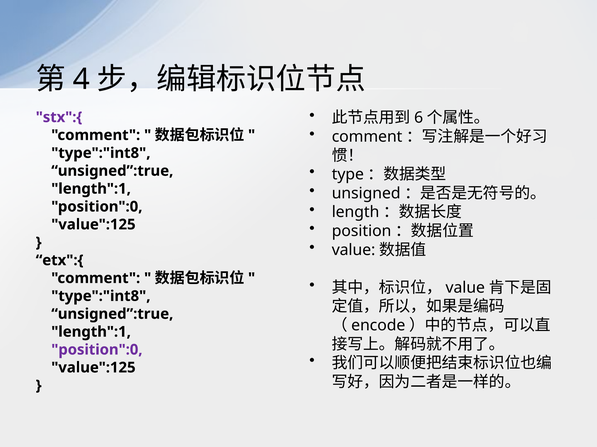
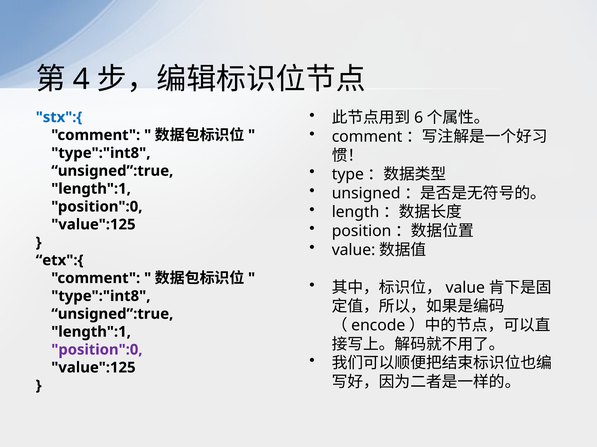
stx":{ colour: purple -> blue (59, 117)
